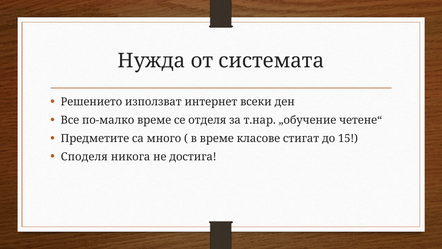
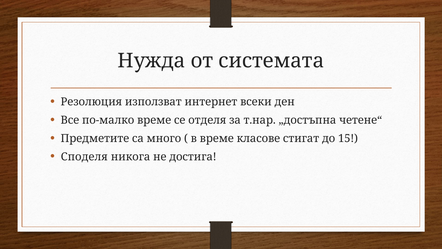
Решението: Решението -> Резолюция (91, 102)
„обучение: „обучение -> „достъпна (307, 120)
